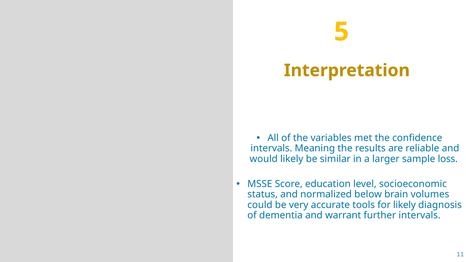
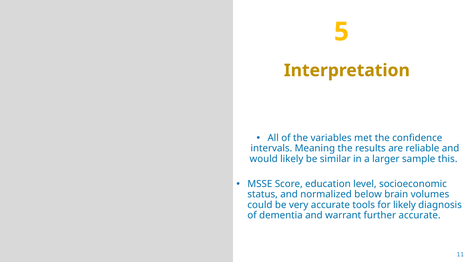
loss: loss -> this (448, 159)
further intervals: intervals -> accurate (420, 215)
